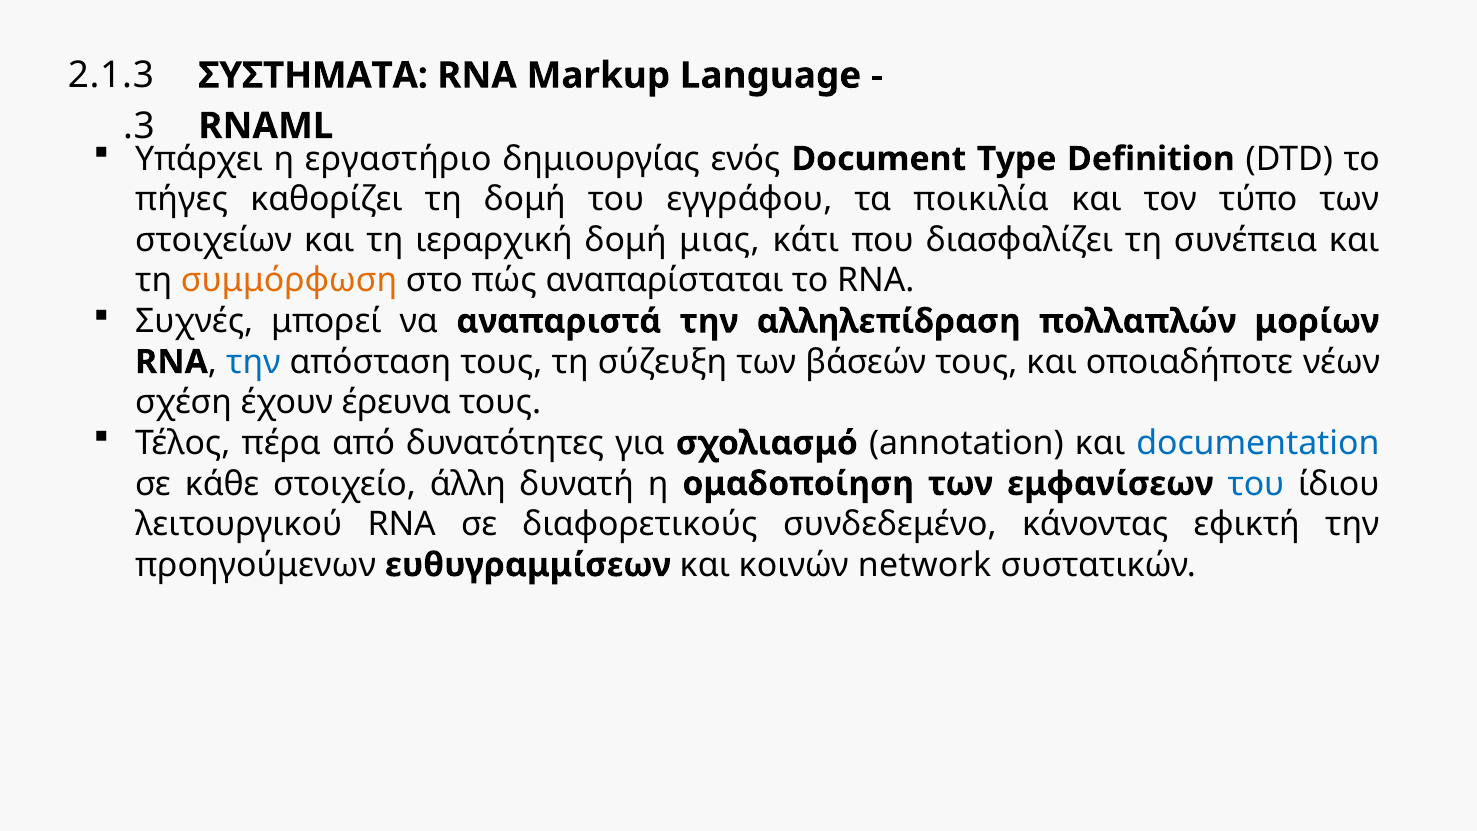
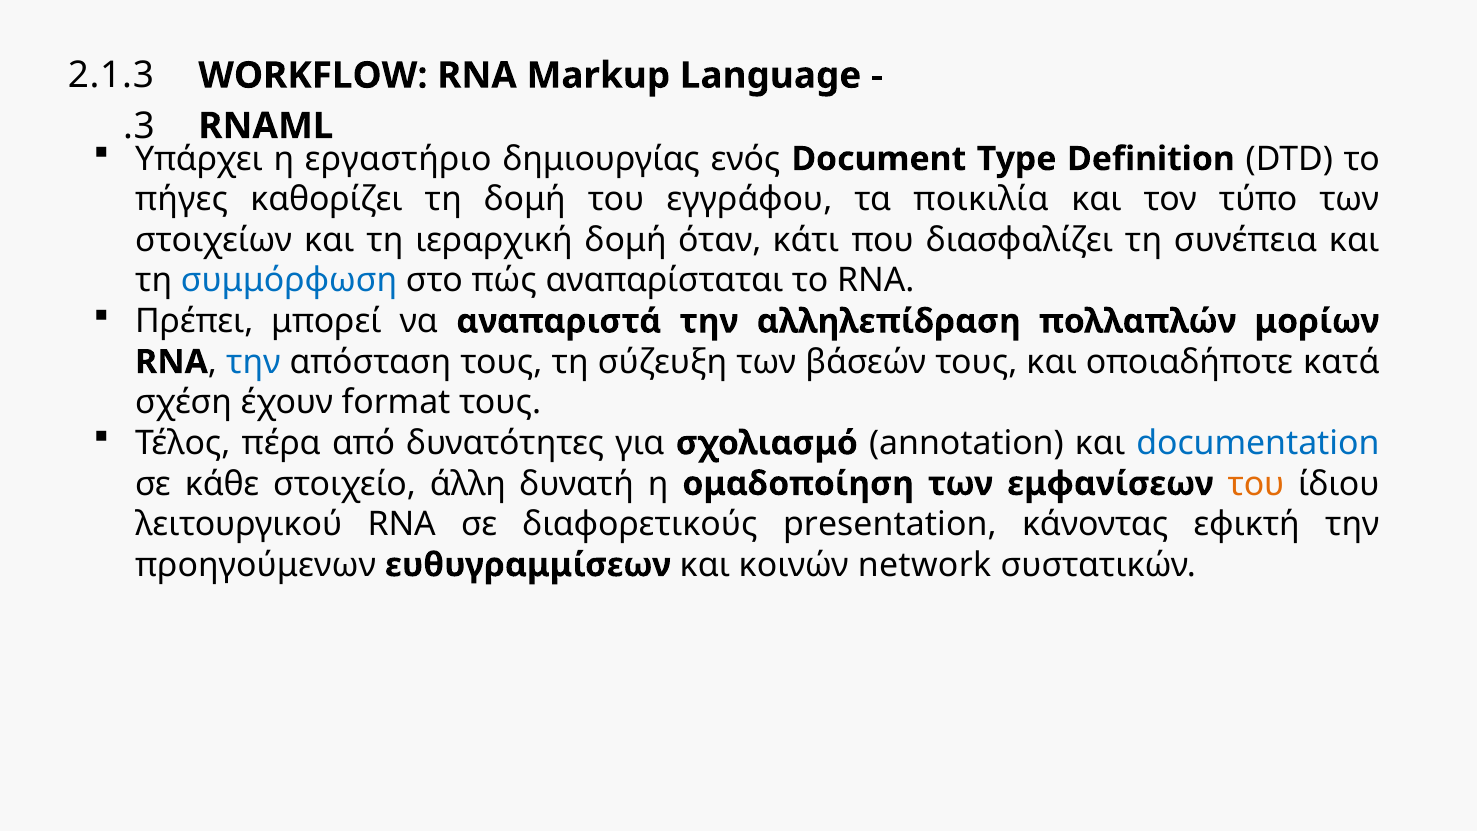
ΣΥΣΤΗΜΑΤΑ: ΣΥΣΤΗΜΑΤΑ -> WORKFLOW (313, 76)
μιας: μιας -> όταν (720, 240)
συμμόρφωση colour: orange -> blue (289, 281)
Συχνές: Συχνές -> Πρέπει (194, 321)
νέων: νέων -> κατά (1341, 362)
έρευνα: έρευνα -> format (396, 403)
του colour: blue -> orange (1256, 484)
συνδεδεμένο: συνδεδεμένο -> presentation (890, 524)
